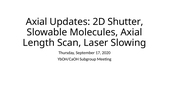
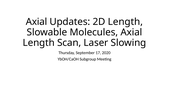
2D Shutter: Shutter -> Length (125, 22)
